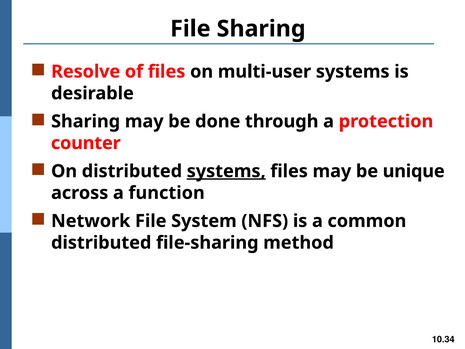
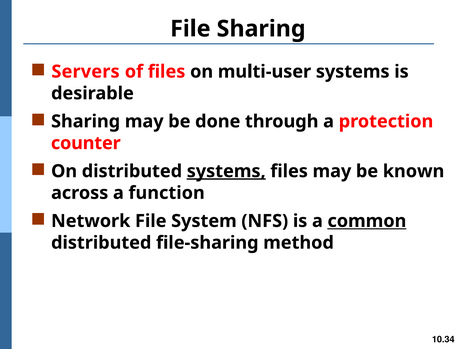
Resolve: Resolve -> Servers (86, 72)
unique: unique -> known (414, 171)
common underline: none -> present (367, 221)
